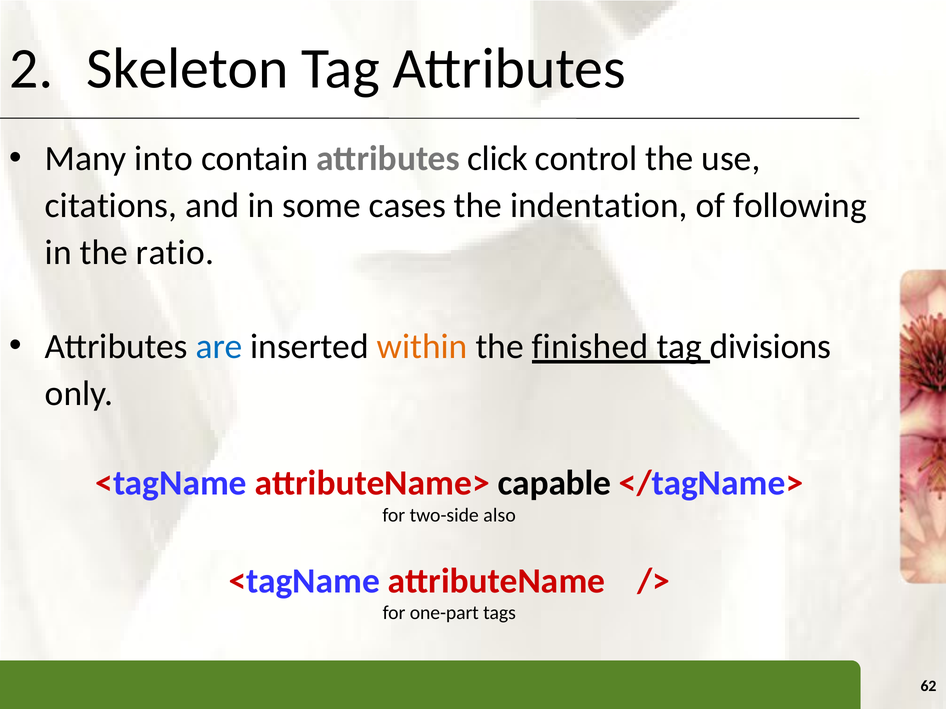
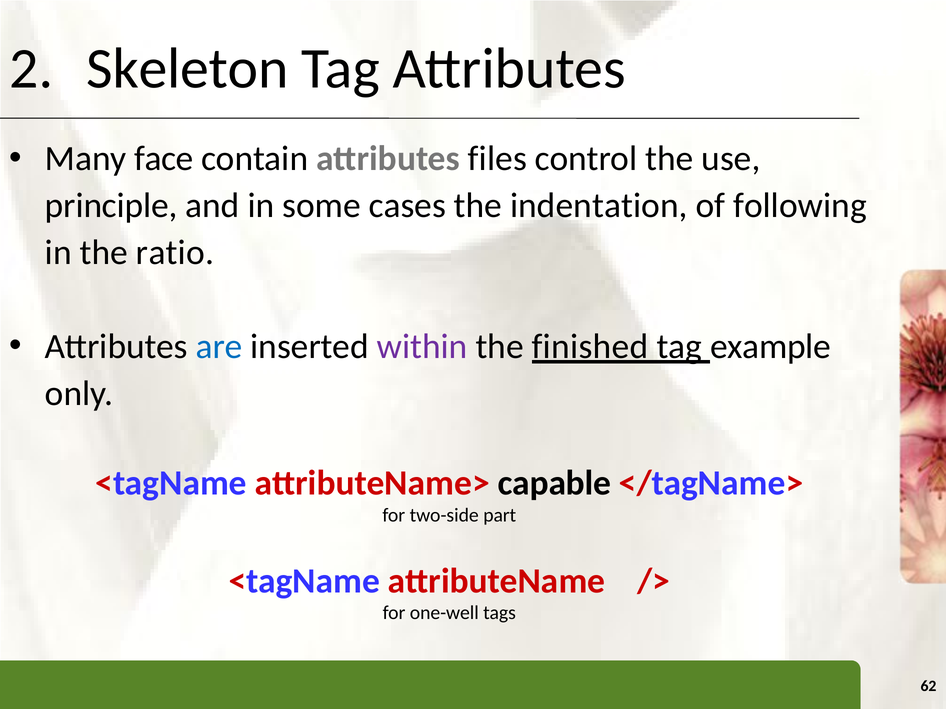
into: into -> face (164, 159)
click: click -> files (497, 159)
citations: citations -> principle (111, 206)
within colour: orange -> purple (422, 347)
divisions: divisions -> example (770, 347)
also: also -> part (500, 516)
one-part: one-part -> one-well (444, 613)
